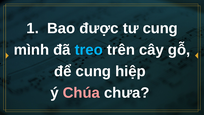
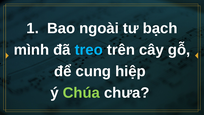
được: được -> ngoài (99, 28)
tư cung: cung -> bạch (160, 28)
Chúa colour: pink -> light green (81, 93)
